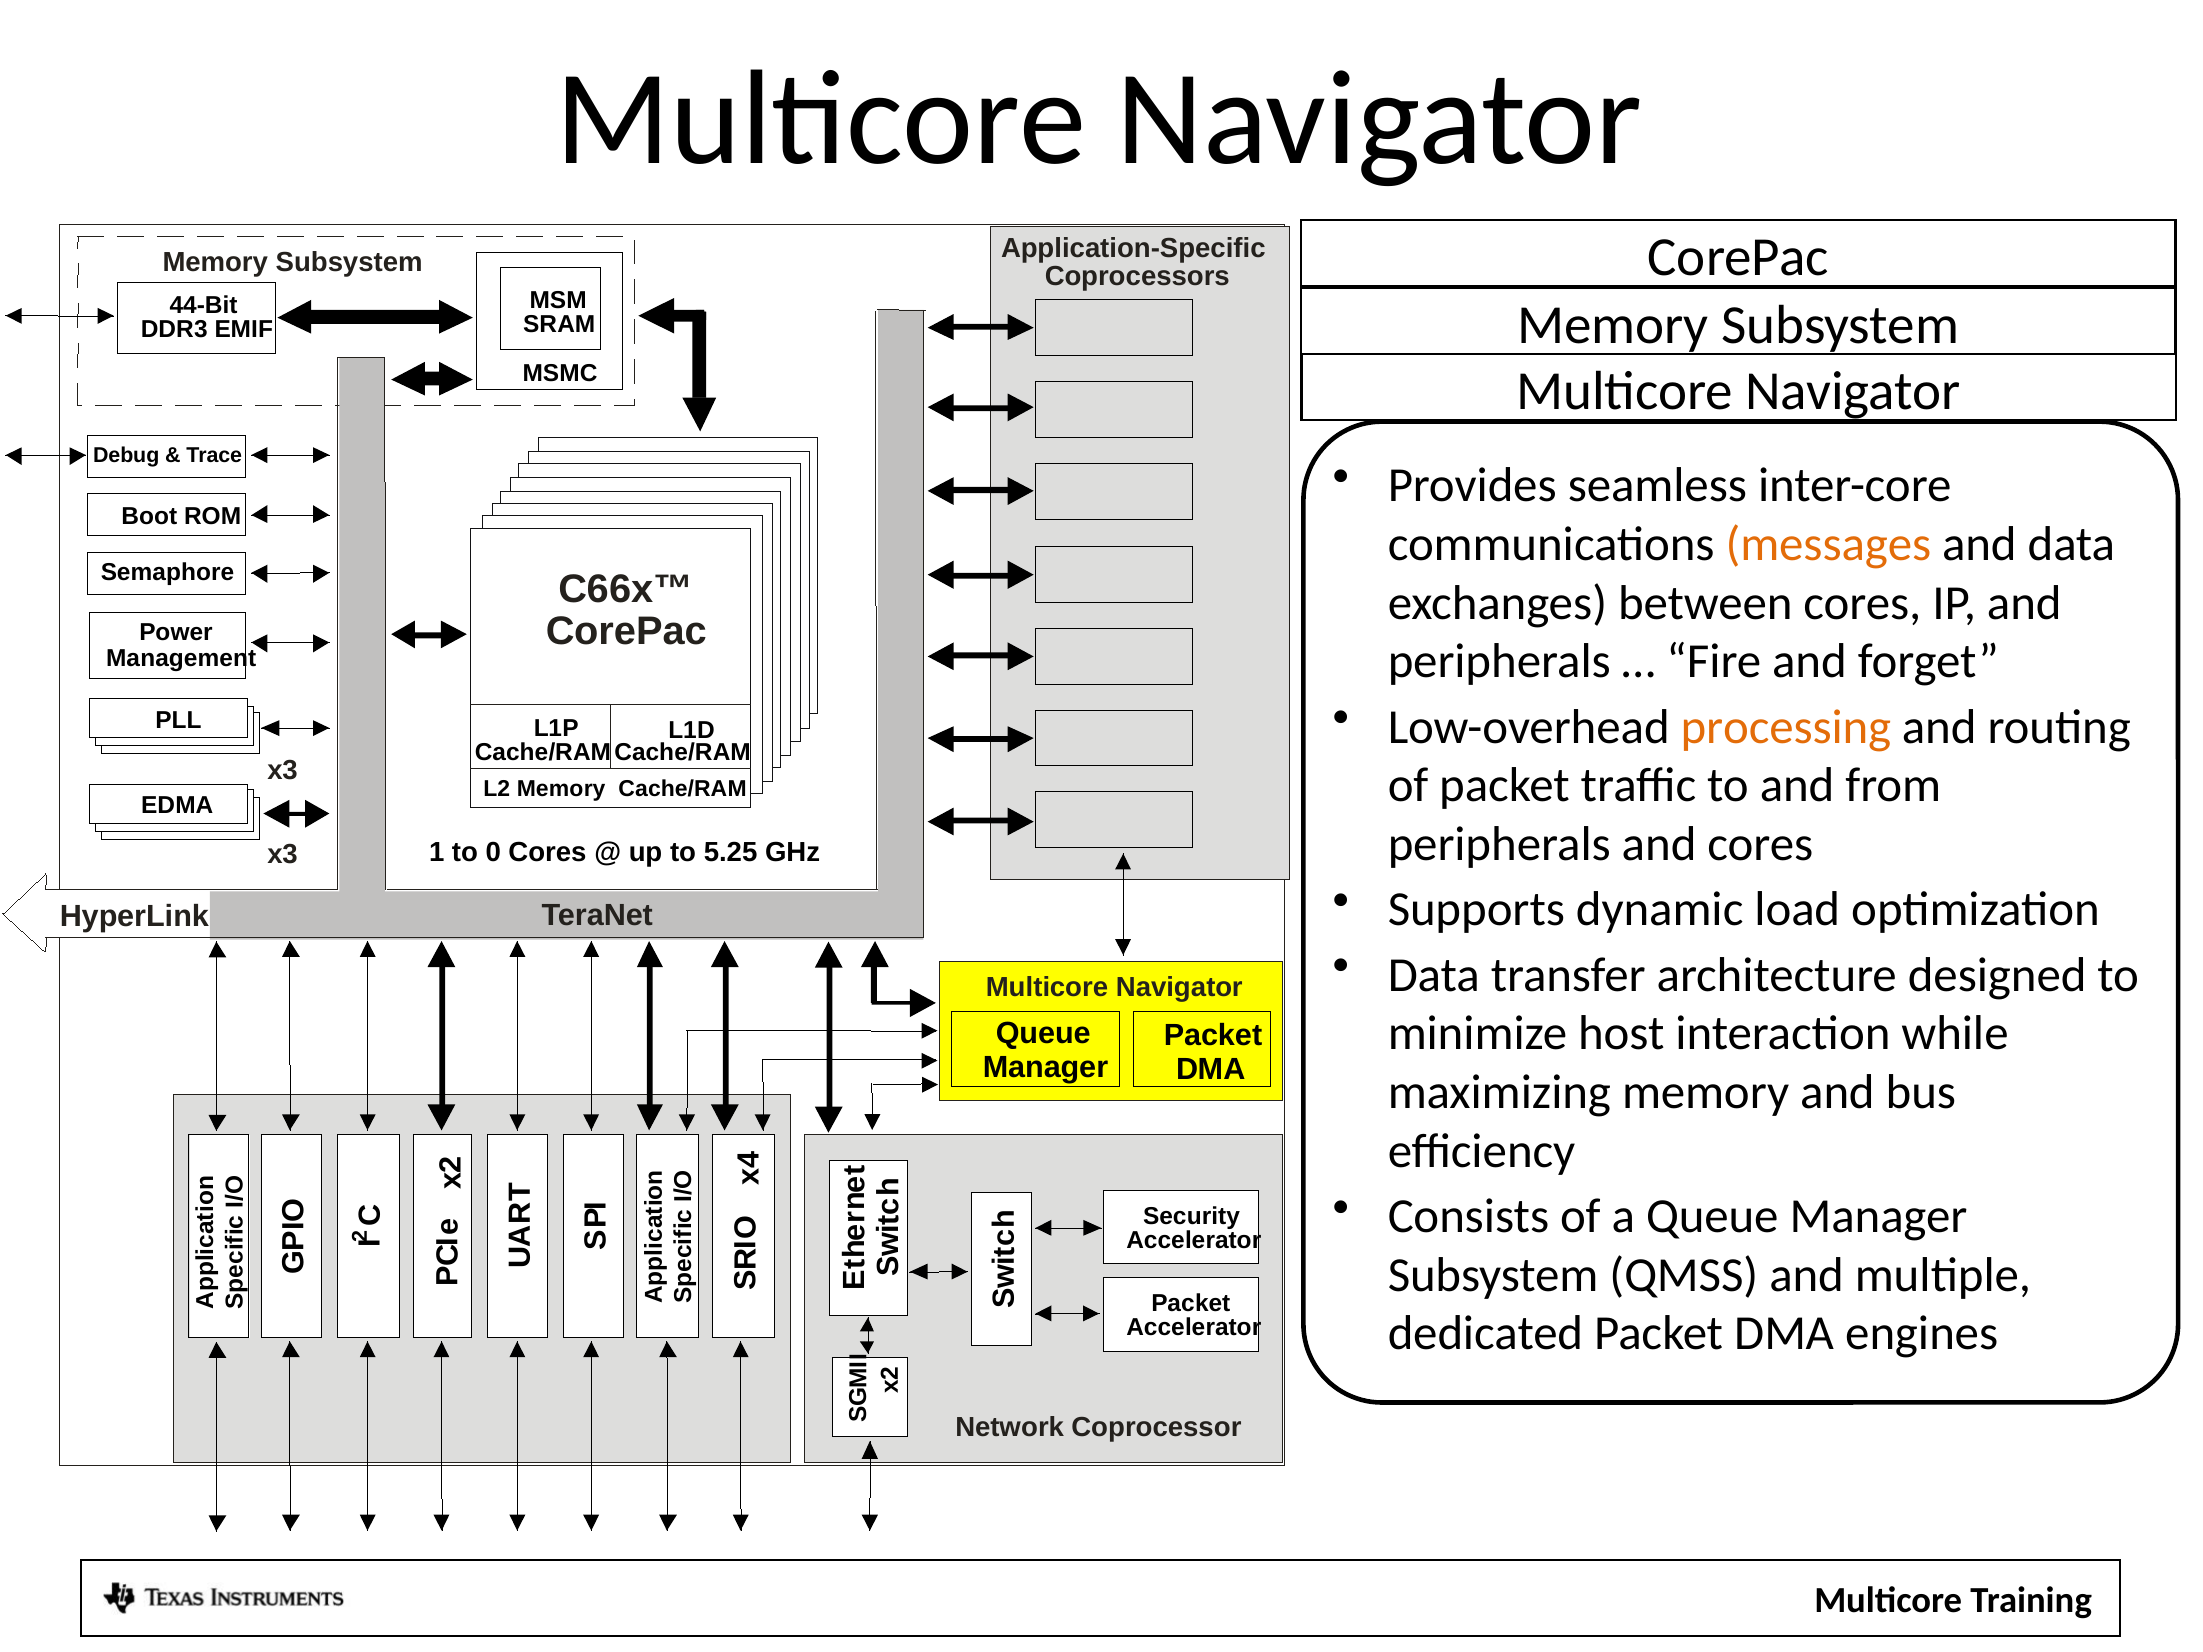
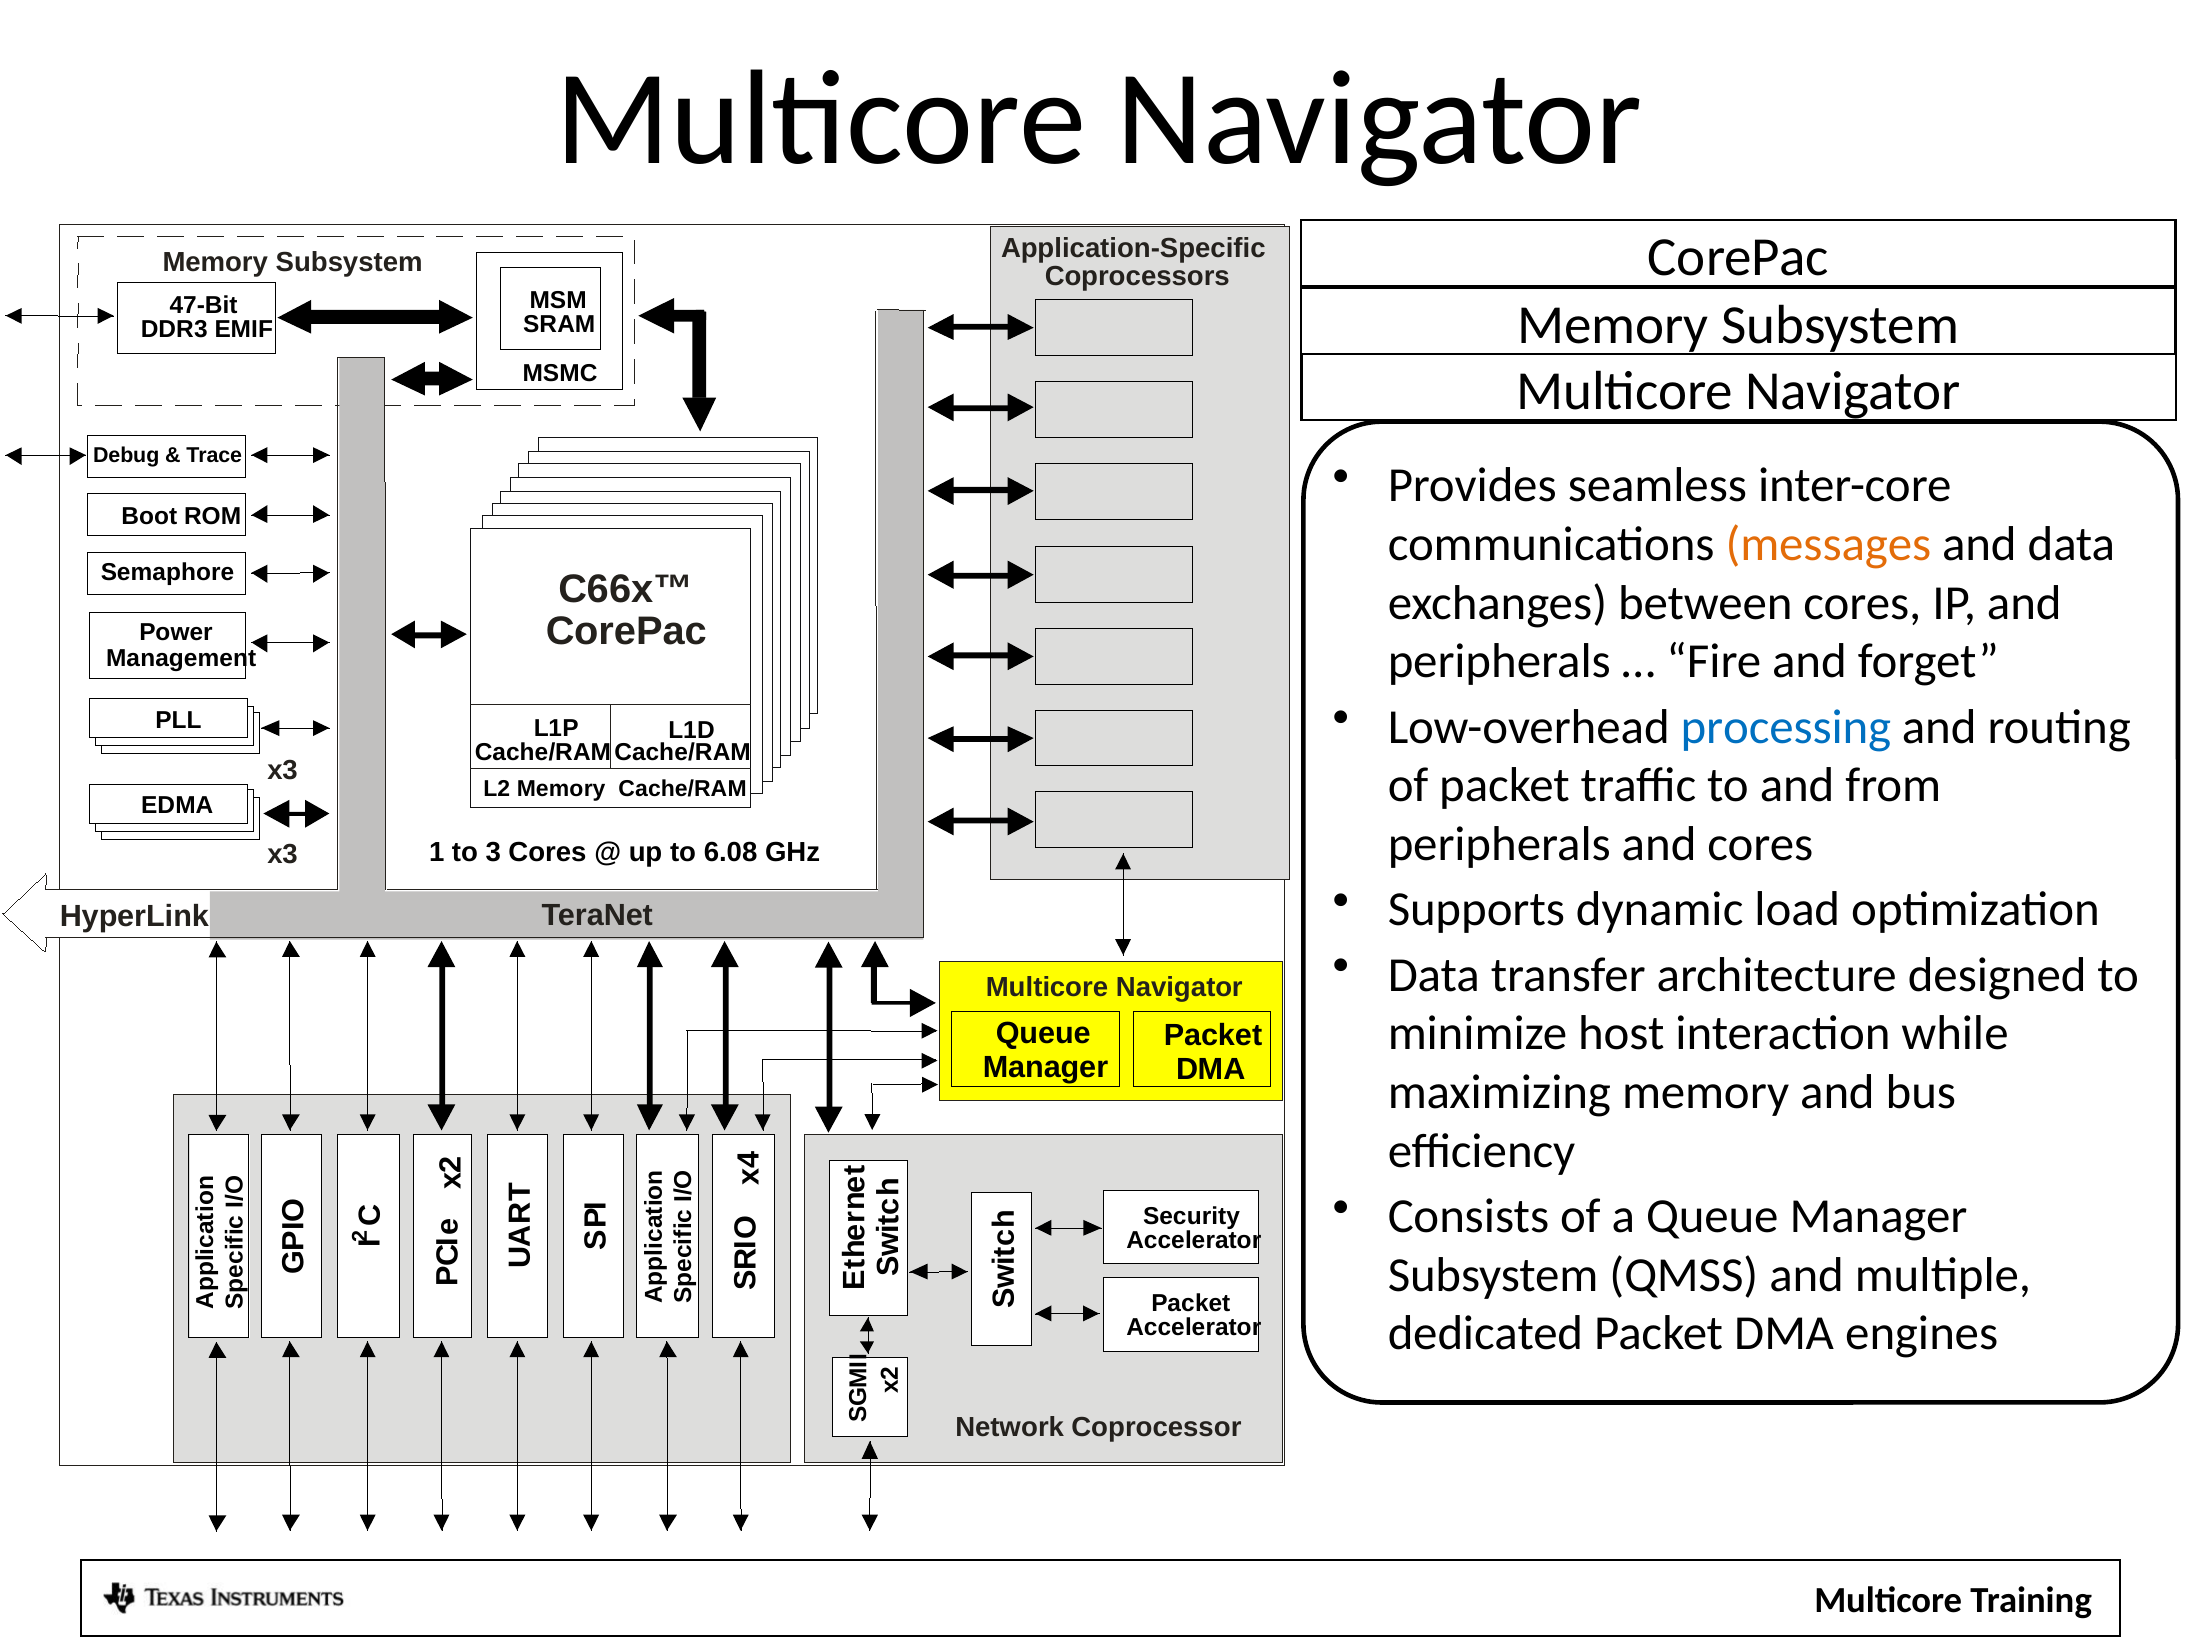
44-Bit: 44-Bit -> 47-Bit (204, 306)
processing colour: orange -> blue (1786, 727)
0: 0 -> 3 (493, 852)
5.25: 5.25 -> 6.08 (731, 852)
